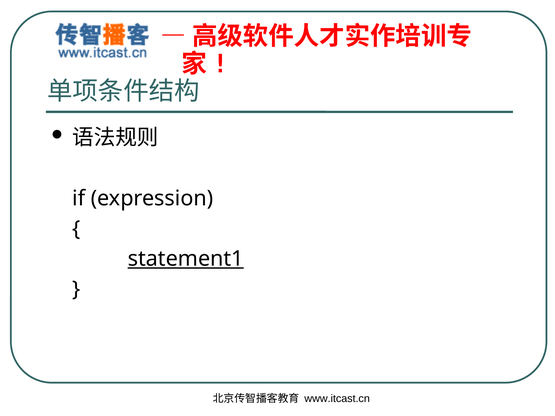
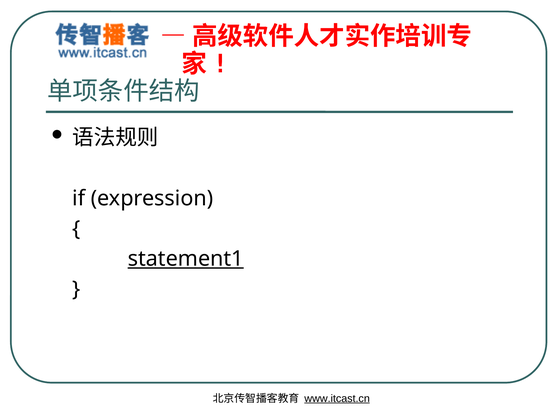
www.itcast.cn underline: none -> present (337, 399)
